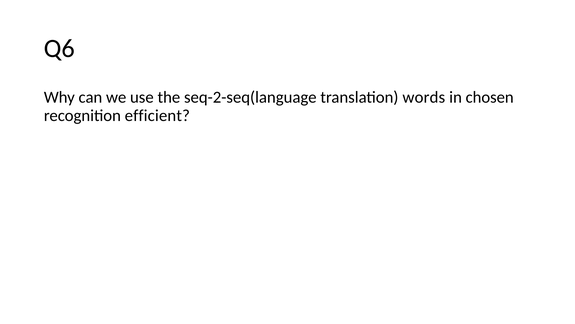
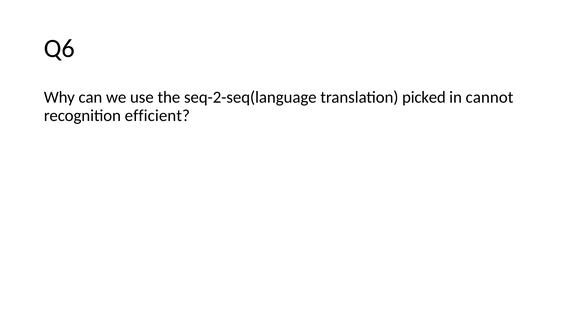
words: words -> picked (424, 97)
chosen: chosen -> cannot (490, 97)
